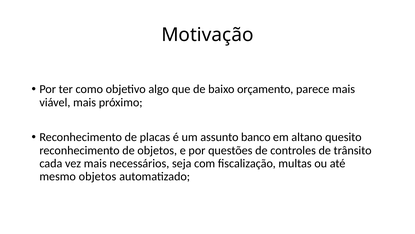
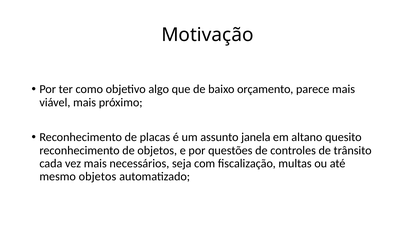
banco: banco -> janela (256, 137)
